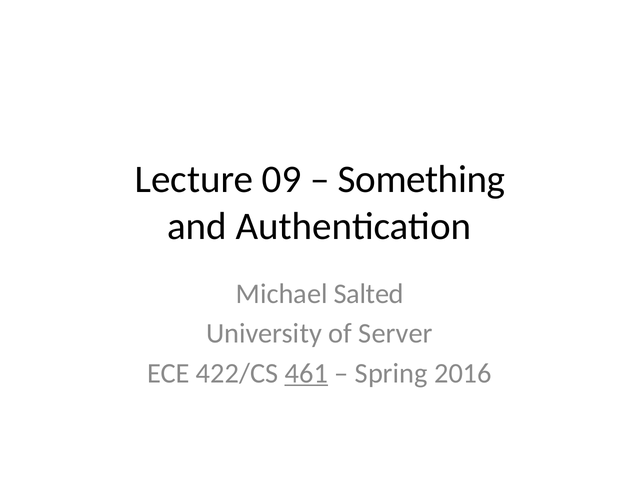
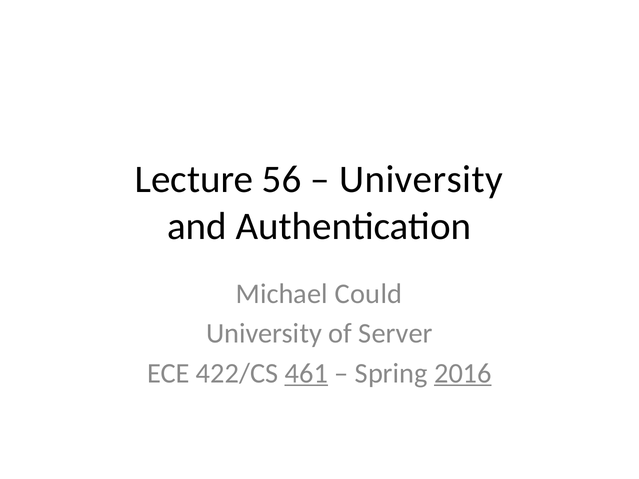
09: 09 -> 56 (282, 180)
Something: Something -> University (421, 180)
Salted: Salted -> Could (368, 294)
2016 underline: none -> present (463, 373)
